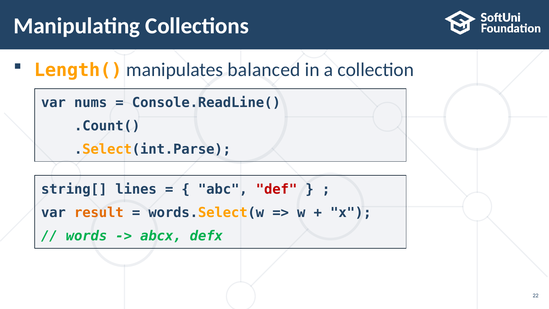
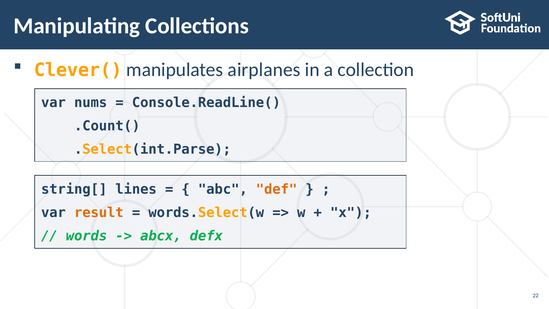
Length(: Length( -> Clever( (78, 70)
balanced: balanced -> airplanes (264, 70)
def colour: red -> orange (277, 189)
